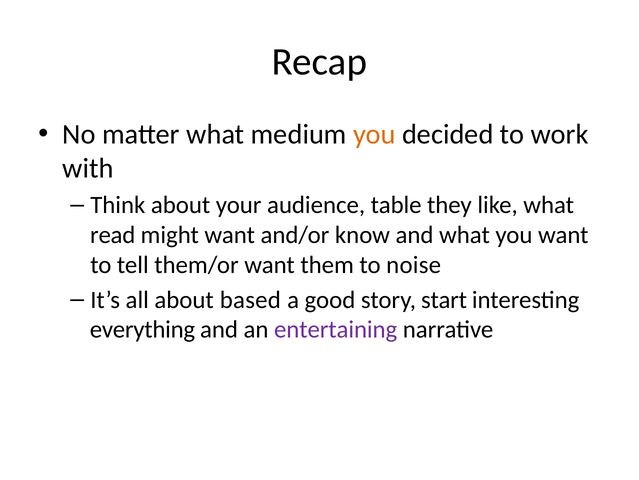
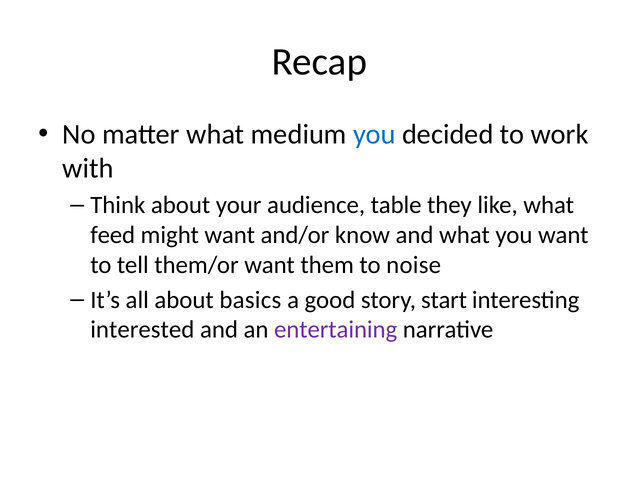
you colour: orange -> blue (374, 134)
read: read -> feed (113, 235)
based: based -> basics (250, 299)
everything: everything -> interested (142, 329)
